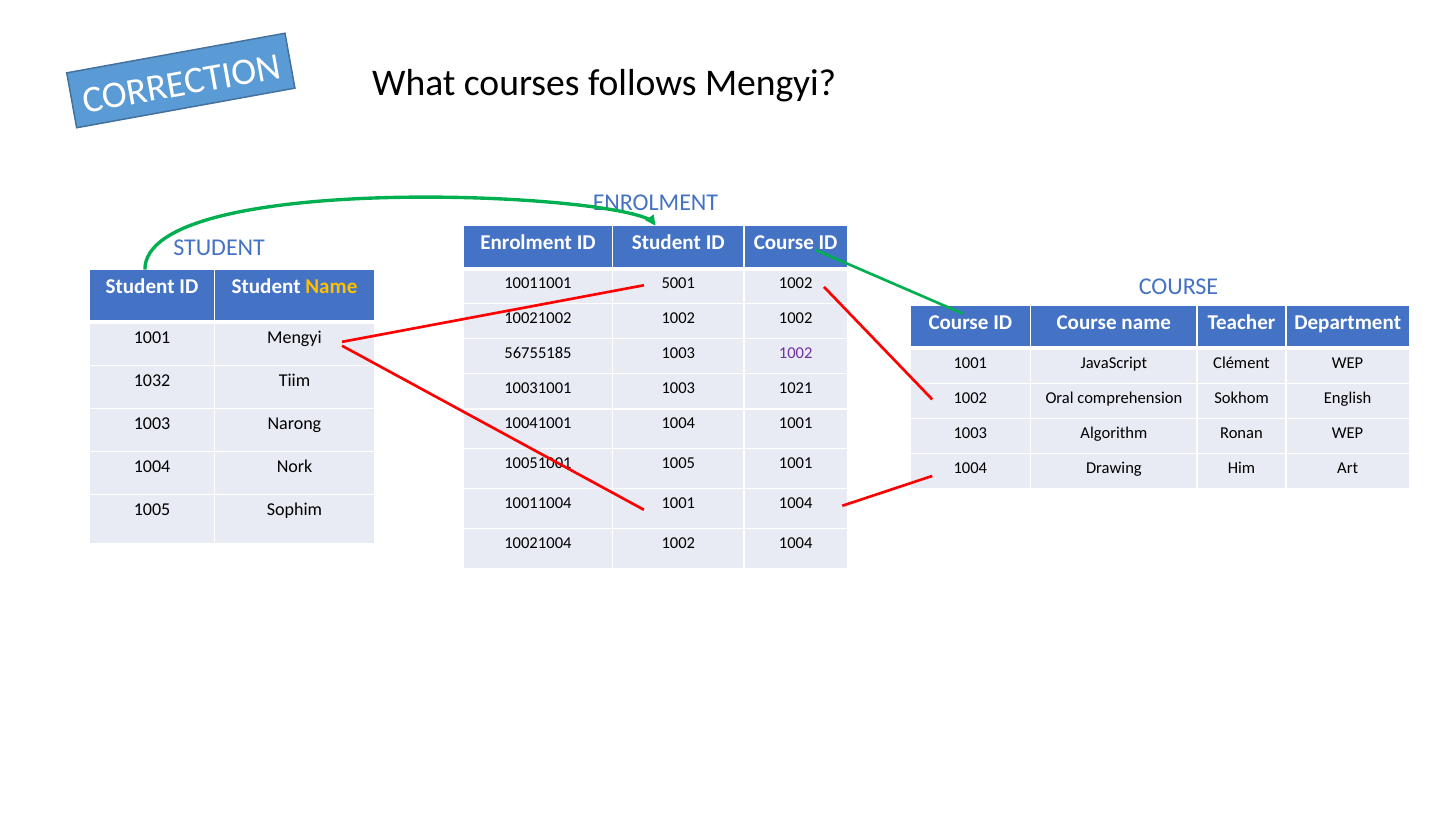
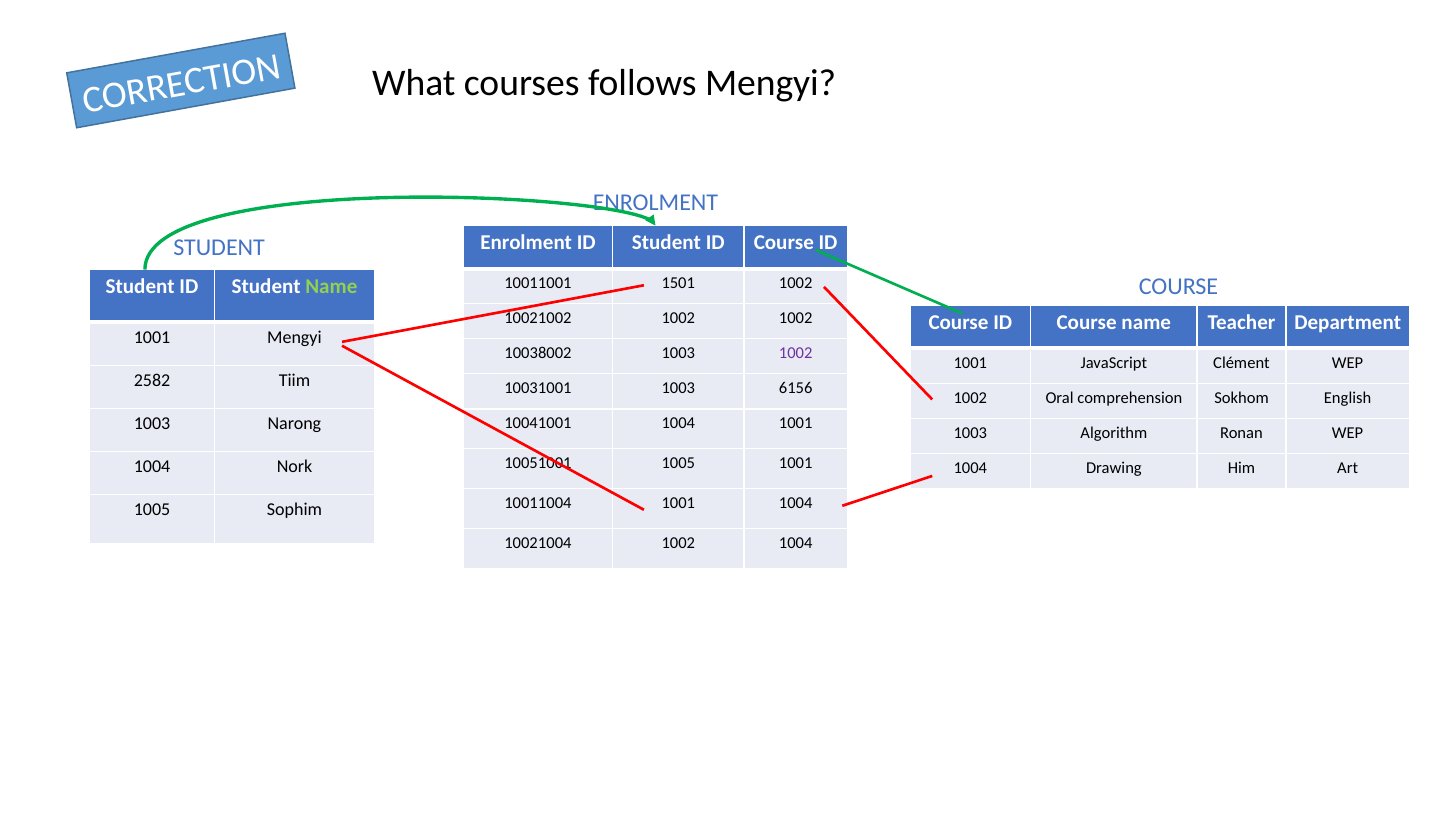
5001: 5001 -> 1501 (678, 283)
Name colour: yellow -> light green (331, 287)
56755185: 56755185 -> 10038002 (538, 353)
1032: 1032 -> 2582 (152, 381)
1021: 1021 -> 6156 (796, 388)
